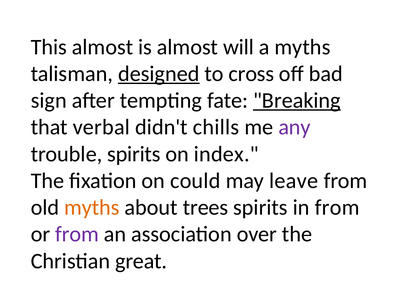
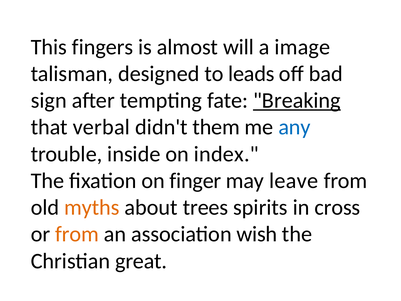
This almost: almost -> fingers (103, 47)
a myths: myths -> image (302, 47)
designed underline: present -> none (159, 74)
cross: cross -> leads (251, 74)
chills: chills -> them (216, 127)
any colour: purple -> blue (294, 127)
trouble spirits: spirits -> inside (134, 154)
could: could -> finger (196, 181)
in from: from -> cross (337, 207)
from colour: purple -> orange (77, 234)
over: over -> wish (257, 234)
